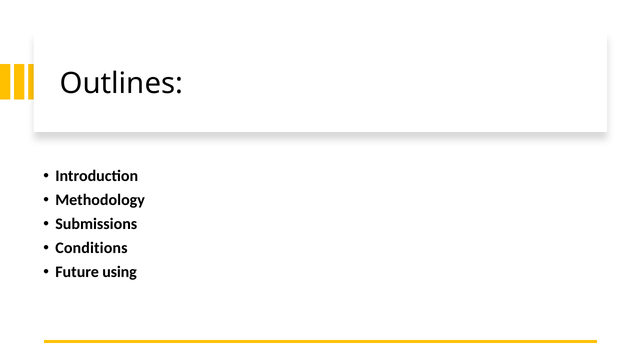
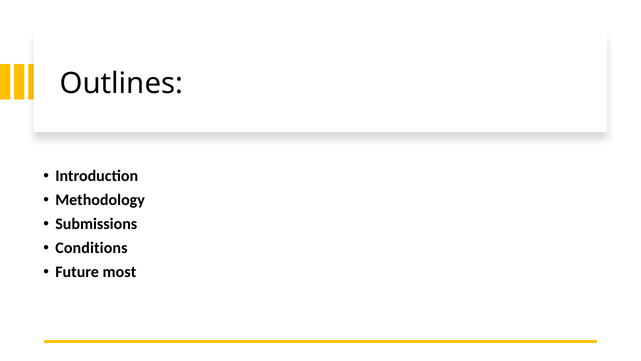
using: using -> most (119, 272)
